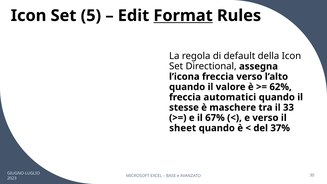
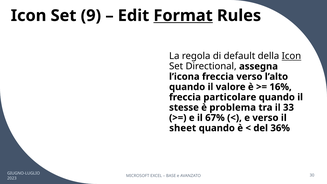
5: 5 -> 9 (91, 16)
Icon underline: none -> present (291, 56)
62%: 62% -> 16% (281, 87)
automatici: automatici -> particolare (230, 97)
maschere: maschere -> problema (233, 107)
37%: 37% -> 36% (280, 128)
